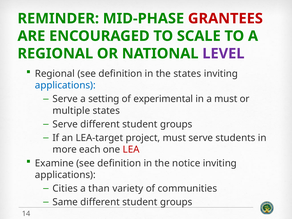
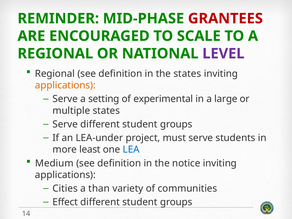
applications colour: blue -> orange (65, 85)
a must: must -> large (226, 99)
LEA-target: LEA-target -> LEA-under (99, 138)
each: each -> least (90, 150)
LEA colour: red -> blue (131, 150)
Examine: Examine -> Medium (54, 163)
Same: Same -> Effect (65, 202)
